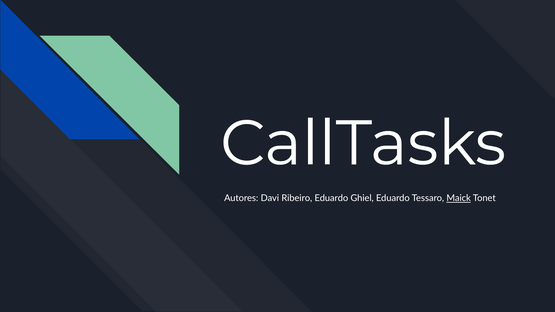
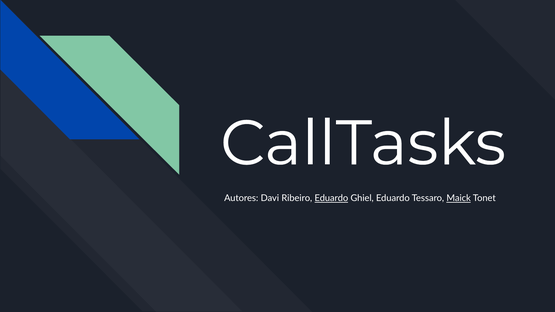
Eduardo underline: none -> present (331, 198)
